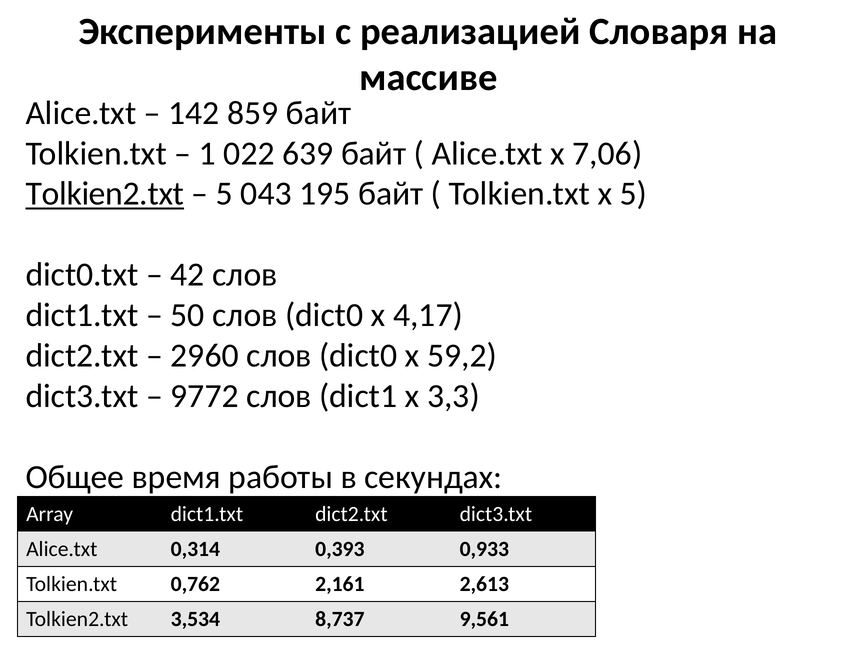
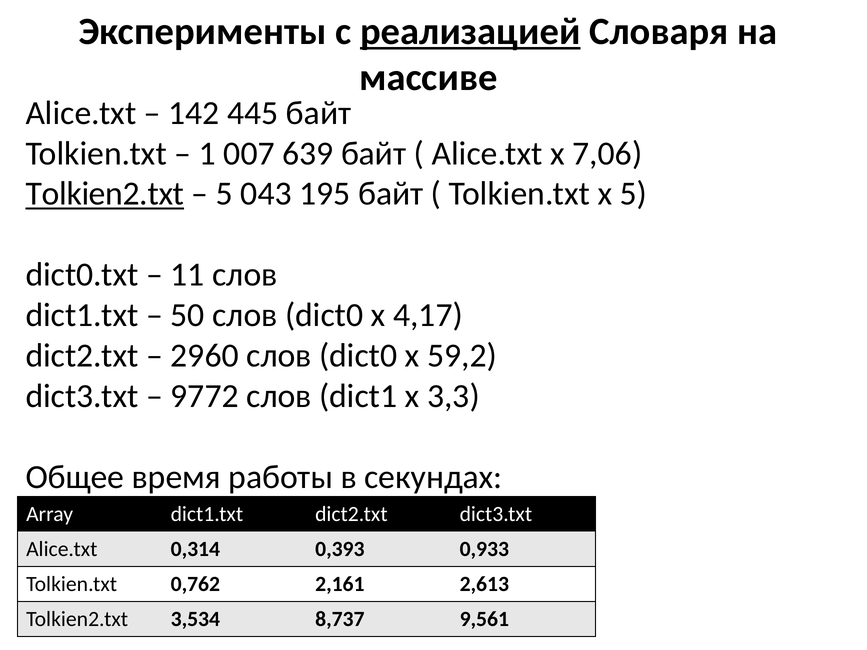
реализацией underline: none -> present (470, 32)
859: 859 -> 445 (253, 113)
022: 022 -> 007 (249, 153)
42: 42 -> 11 (187, 275)
